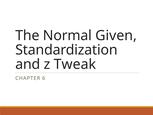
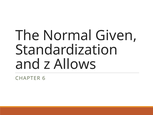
Tweak: Tweak -> Allows (75, 64)
